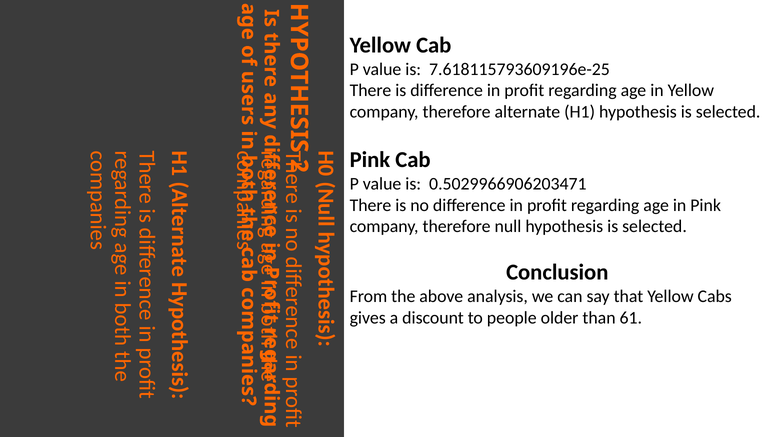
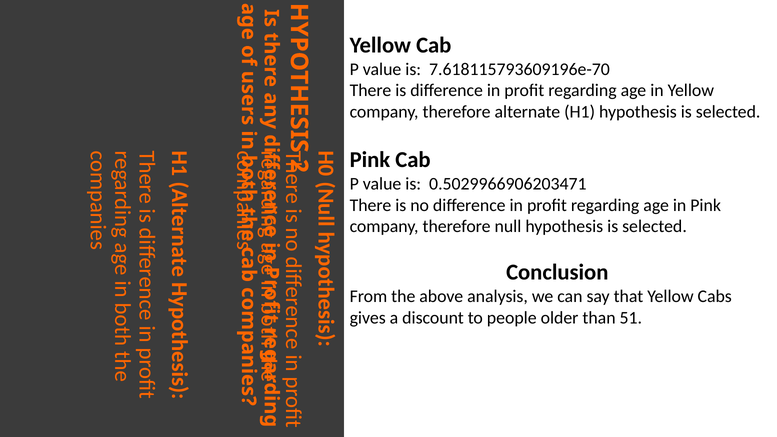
7.618115793609196e-25: 7.618115793609196e-25 -> 7.618115793609196e-70 (519, 69)
61: 61 -> 51 (631, 318)
